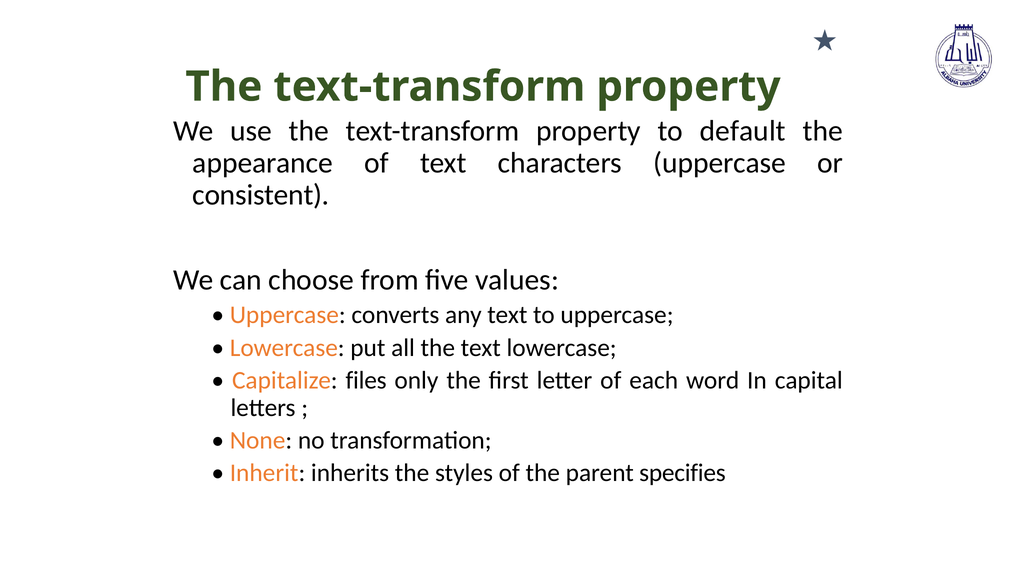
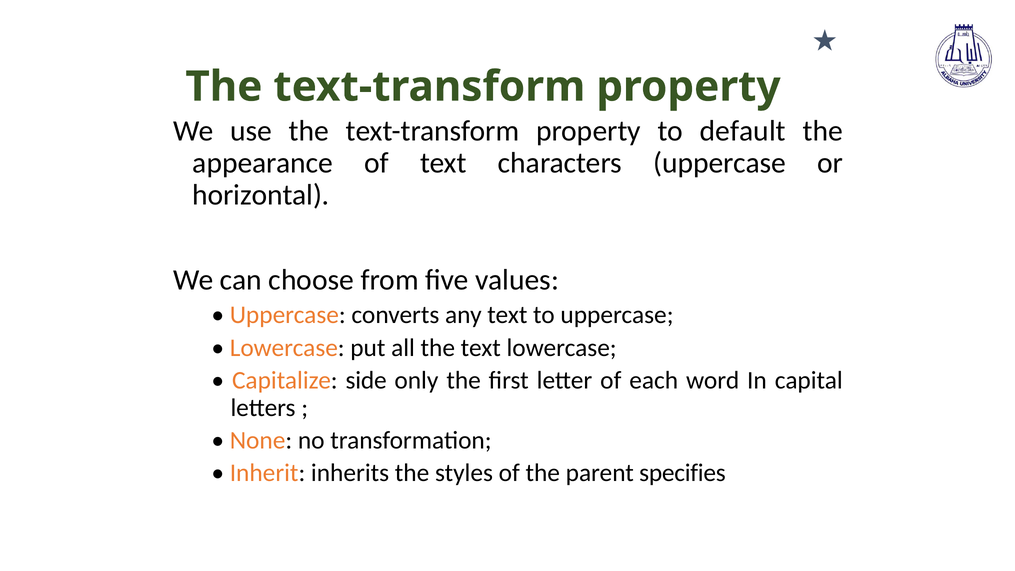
consistent: consistent -> horizontal (261, 195)
files: files -> side (366, 380)
